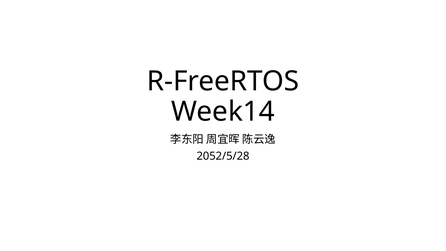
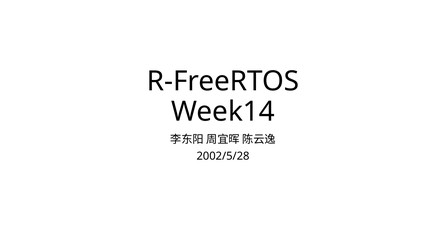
2052/5/28: 2052/5/28 -> 2002/5/28 (223, 156)
